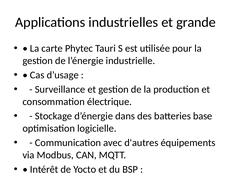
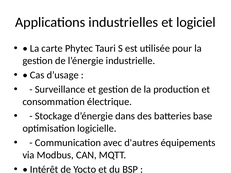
grande: grande -> logiciel (196, 22)
